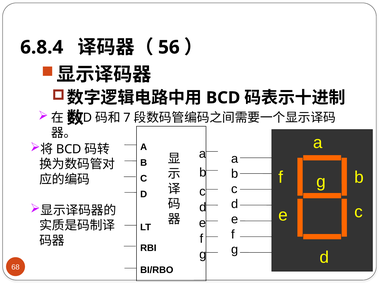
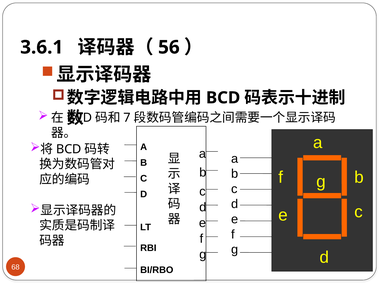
6.8.4: 6.8.4 -> 3.6.1 (42, 47)
